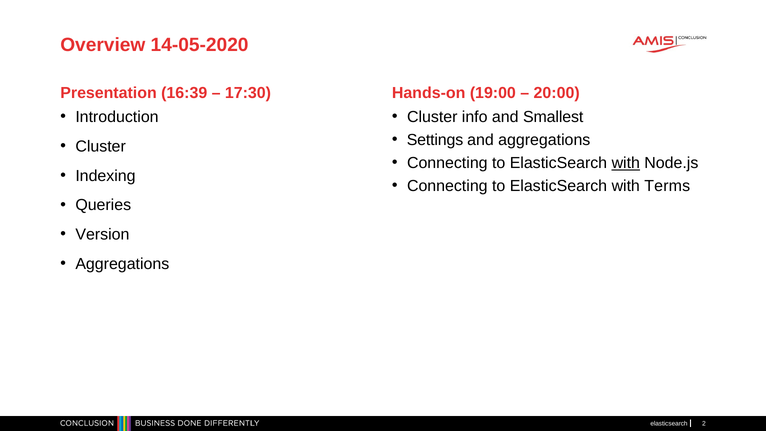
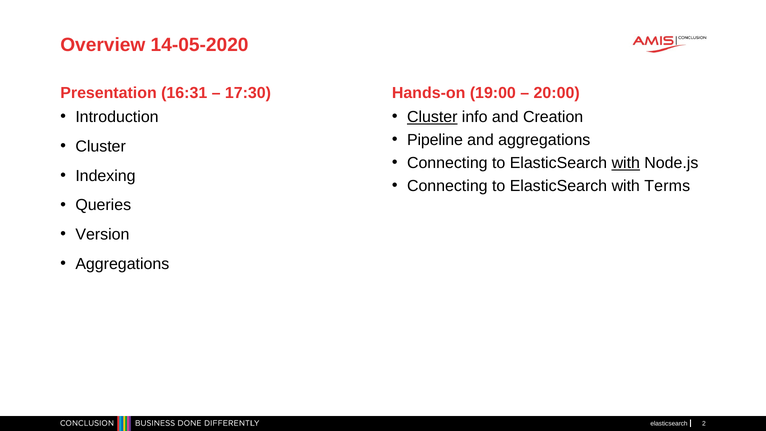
16:39: 16:39 -> 16:31 (184, 93)
Cluster underline: none -> present (432, 117)
Smallest: Smallest -> Creation (553, 117)
Settings: Settings -> Pipeline (435, 140)
